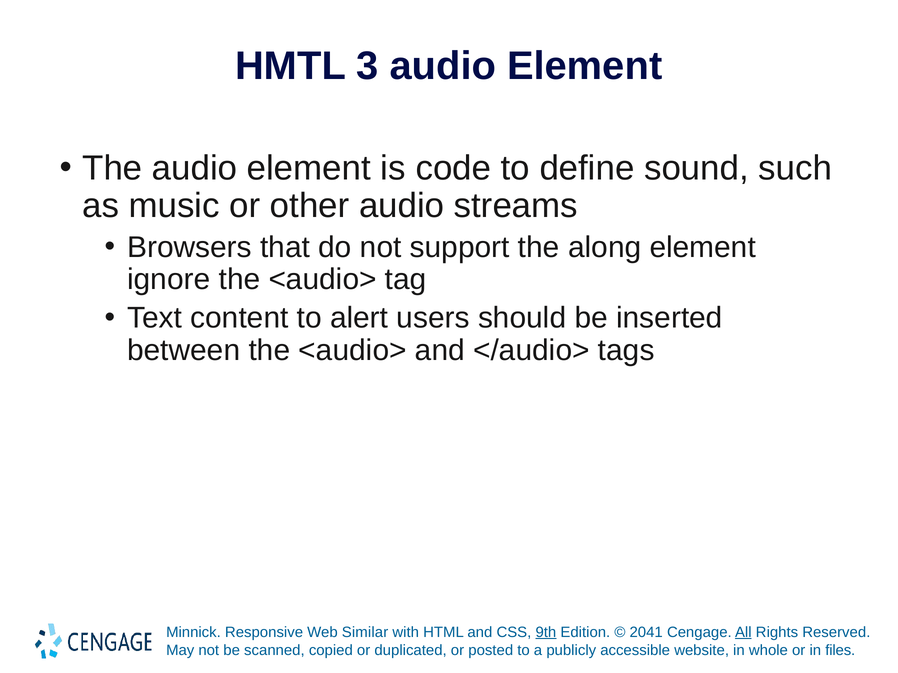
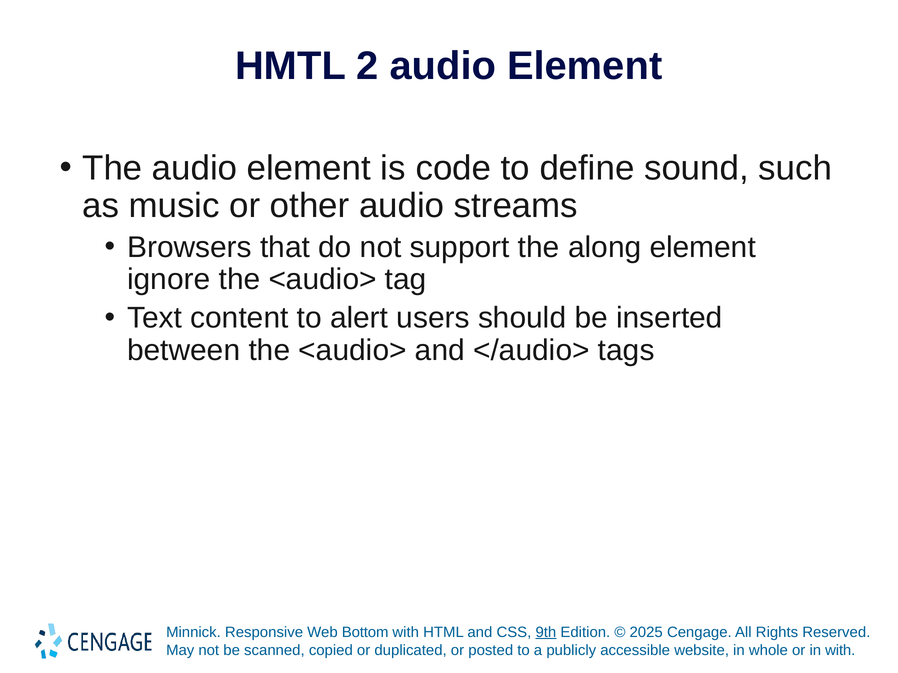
3: 3 -> 2 (367, 66)
Similar: Similar -> Bottom (365, 633)
2041: 2041 -> 2025 (646, 633)
All underline: present -> none (743, 633)
in files: files -> with (840, 651)
